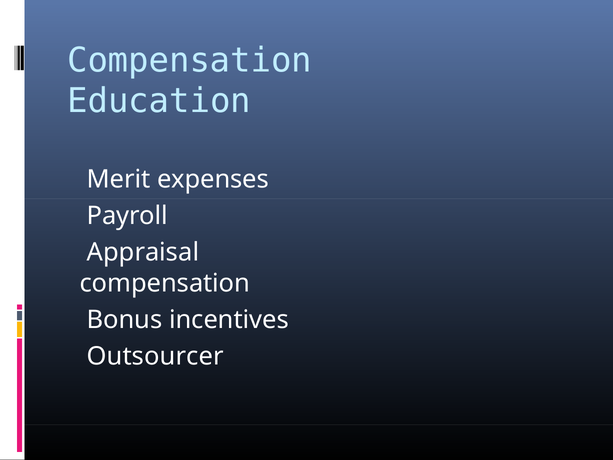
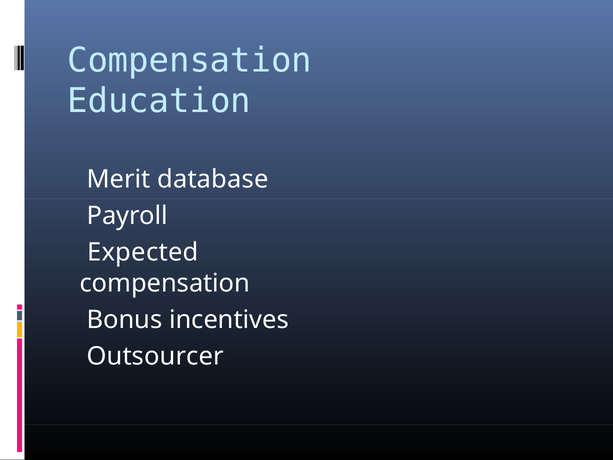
expenses: expenses -> database (213, 179)
Appraisal: Appraisal -> Expected (143, 252)
